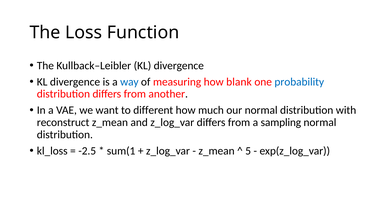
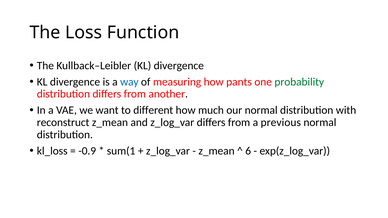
blank: blank -> pants (239, 82)
probability colour: blue -> green (299, 82)
sampling: sampling -> previous (281, 123)
-2.5: -2.5 -> -0.9 (87, 151)
5: 5 -> 6 (248, 151)
